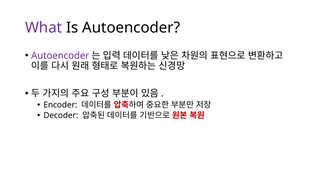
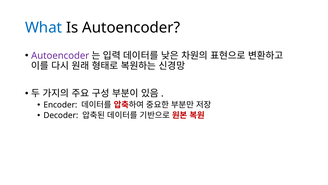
What colour: purple -> blue (44, 28)
